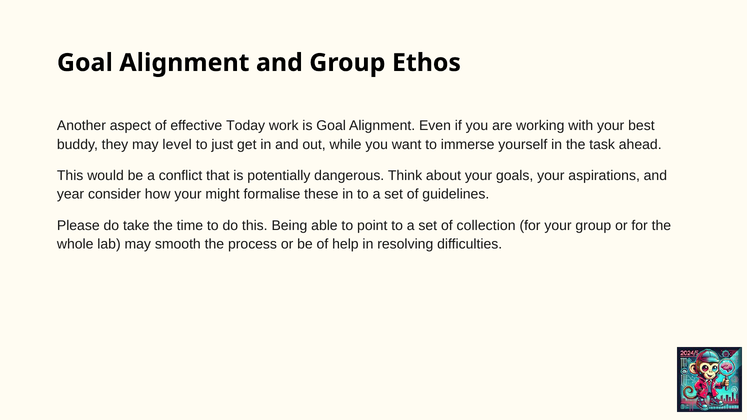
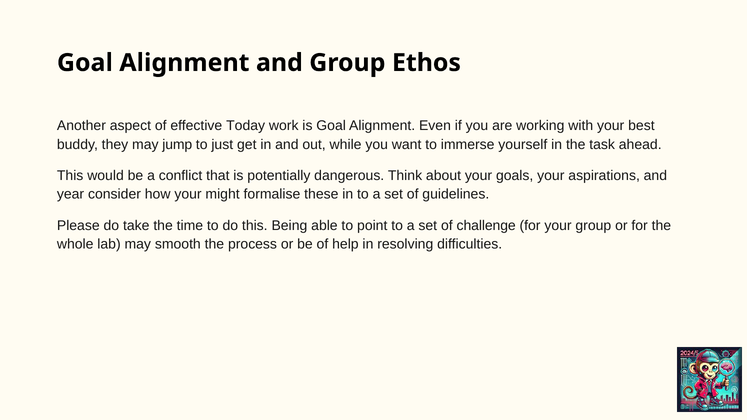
level: level -> jump (177, 145)
collection: collection -> challenge (486, 226)
